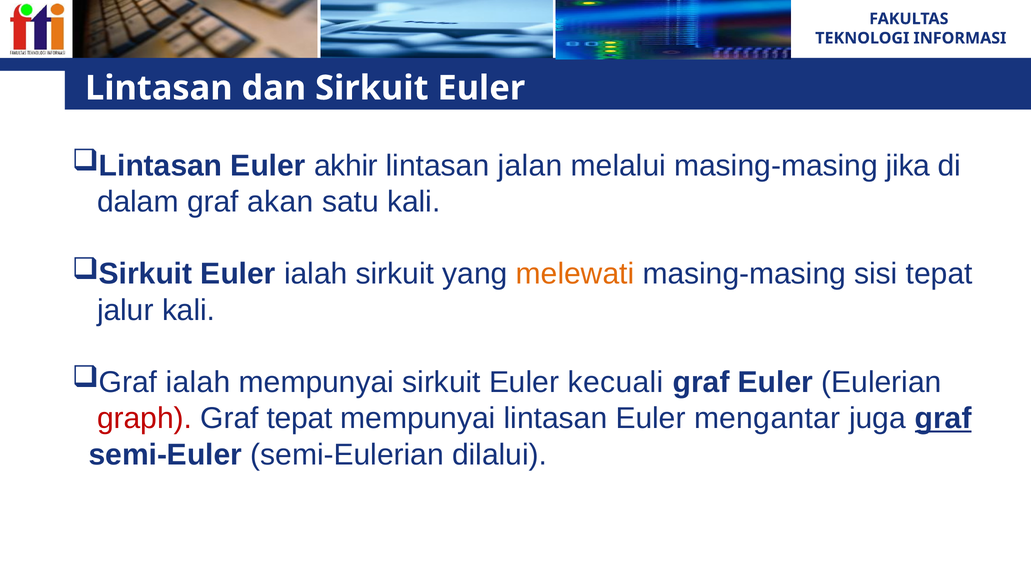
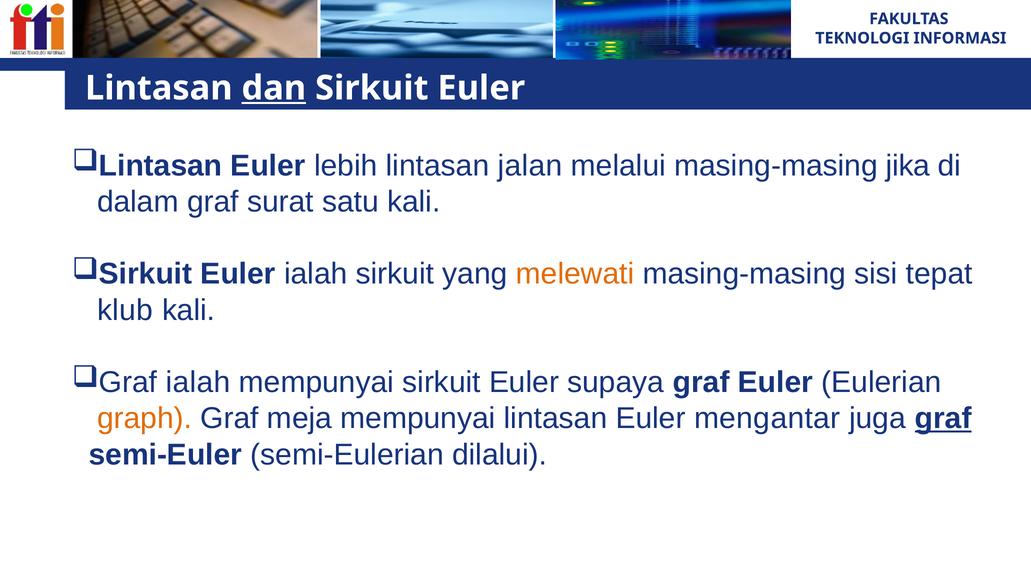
dan underline: none -> present (274, 88)
akhir: akhir -> lebih (346, 166)
akan: akan -> surat (280, 202)
jalur: jalur -> klub (125, 310)
kecuali: kecuali -> supaya (616, 382)
graph colour: red -> orange (145, 418)
Graf tepat: tepat -> meja (300, 418)
